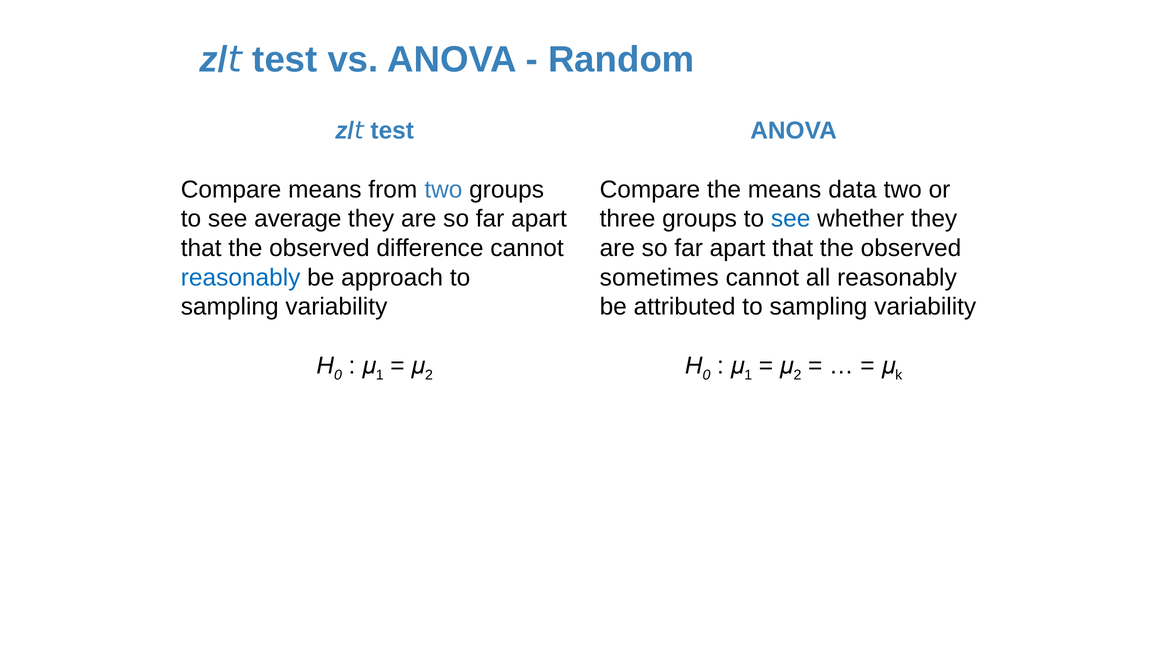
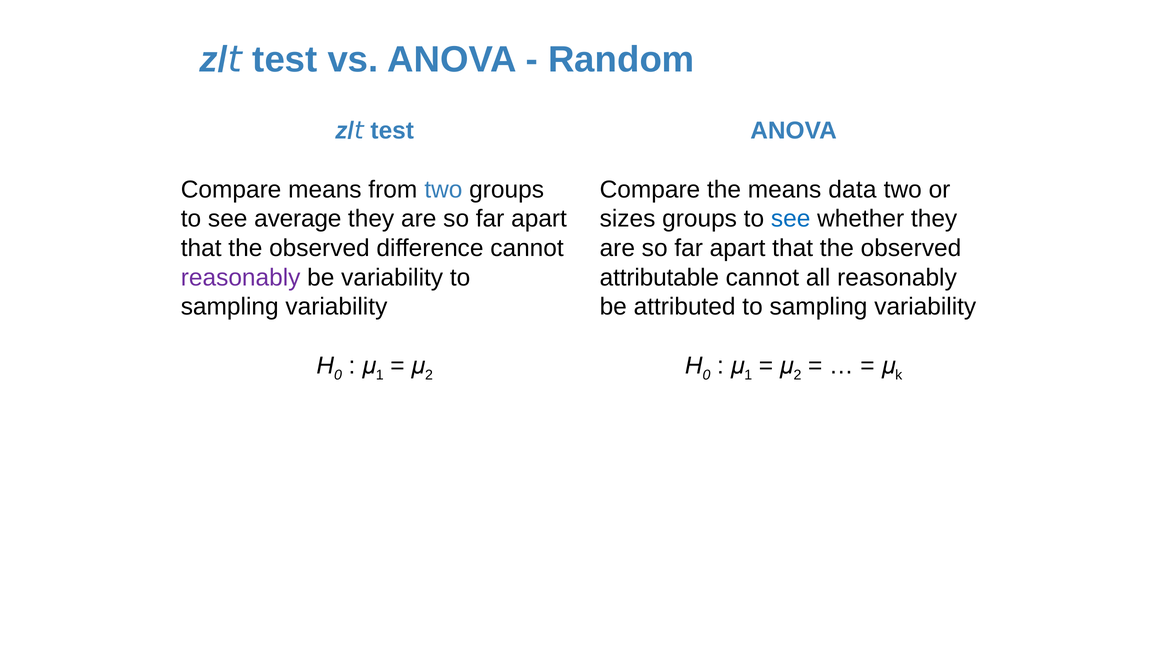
three: three -> sizes (628, 219)
reasonably colour: blue -> purple (241, 278)
be approach: approach -> variability (392, 278)
sometimes: sometimes -> attributable (659, 278)
